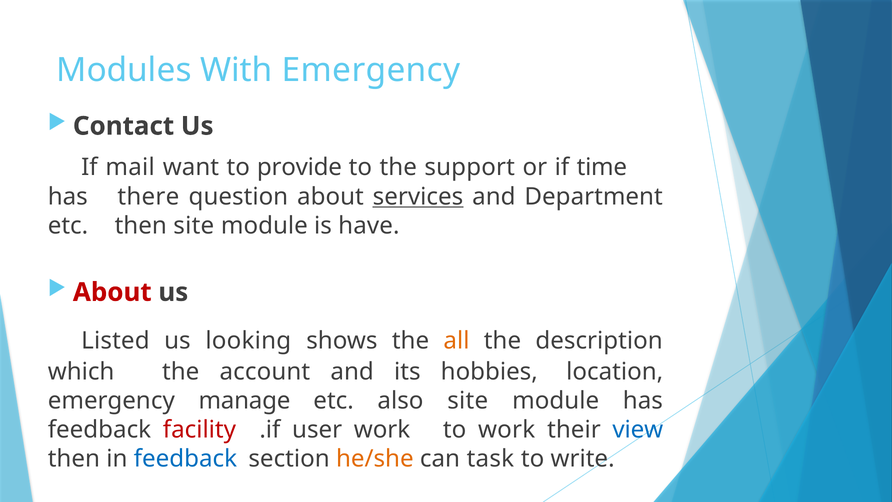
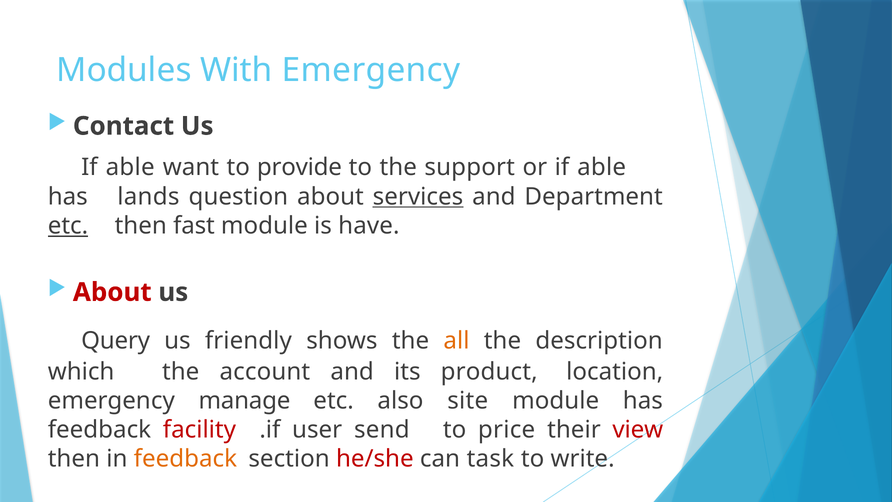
mail: mail -> able (130, 167)
or if time: time -> able (602, 167)
there: there -> lands (148, 196)
etc underline: none -> present (68, 226)
then site: site -> fast (194, 226)
Listed: Listed -> Query (116, 341)
looking: looking -> friendly (248, 341)
hobbies: hobbies -> product (489, 372)
user work: work -> send (382, 430)
to work: work -> price (507, 430)
view colour: blue -> red (638, 430)
feedback colour: blue -> orange (185, 459)
he/she colour: orange -> red (375, 459)
